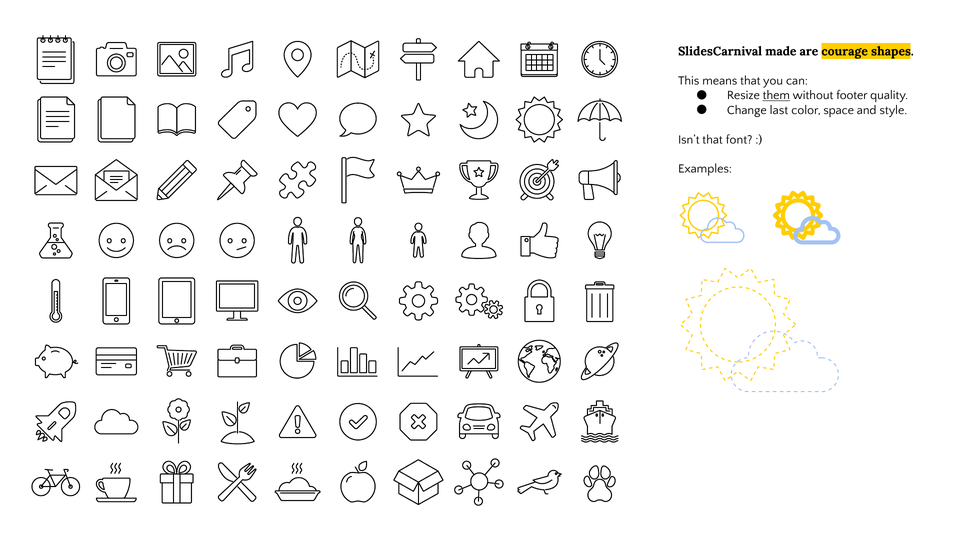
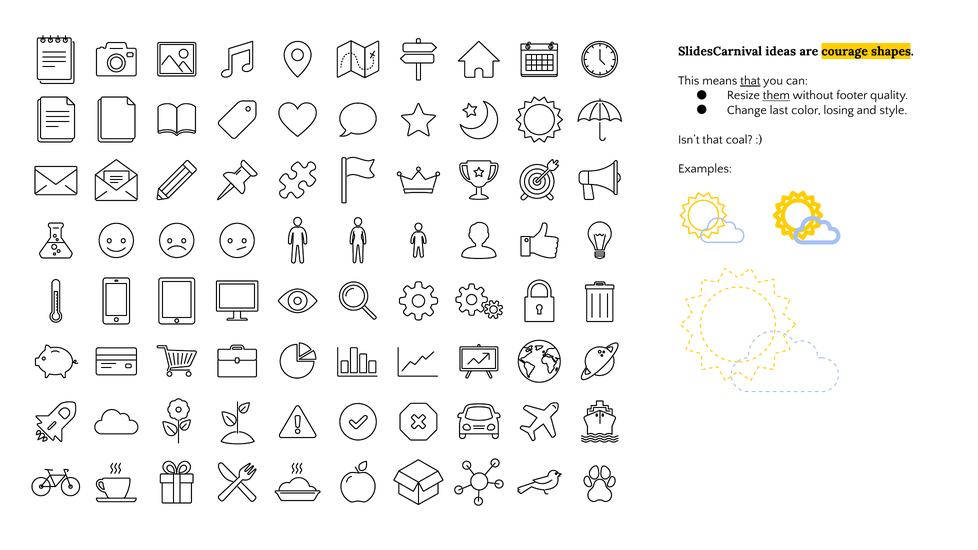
made: made -> ideas (781, 51)
that underline: none -> present (750, 81)
space: space -> losing (839, 110)
font: font -> coal (739, 140)
